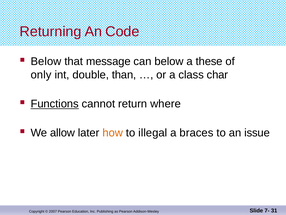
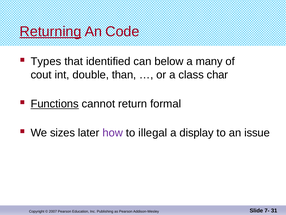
Returning underline: none -> present (51, 31)
Below: Below -> Types (46, 61)
message: message -> identified (108, 61)
these: these -> many (209, 61)
only: only -> cout (41, 75)
where: where -> formal (166, 104)
allow: allow -> sizes (63, 133)
how colour: orange -> purple (113, 133)
braces: braces -> display (197, 133)
